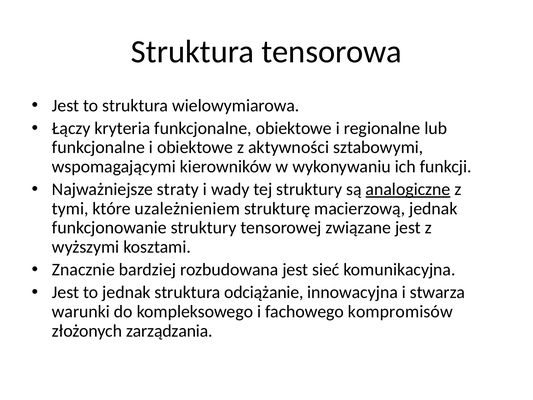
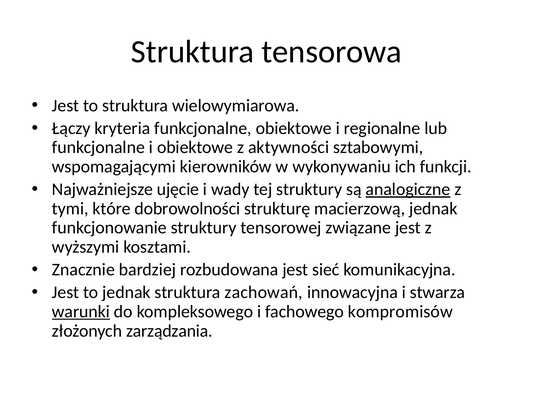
straty: straty -> ujęcie (178, 189)
uzależnieniem: uzależnieniem -> dobrowolności (187, 208)
odciążanie: odciążanie -> zachowań (264, 292)
warunki underline: none -> present (81, 311)
